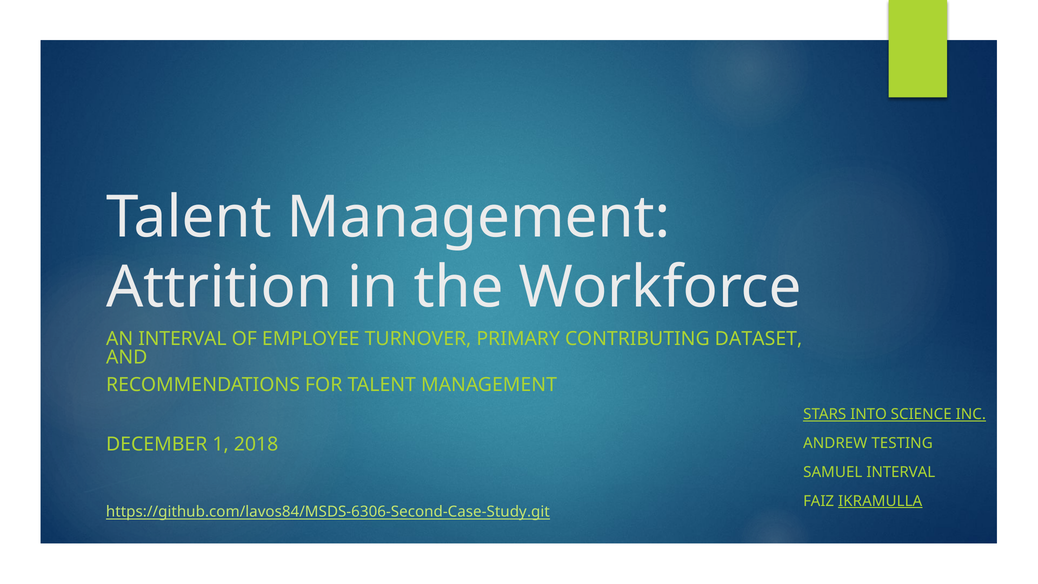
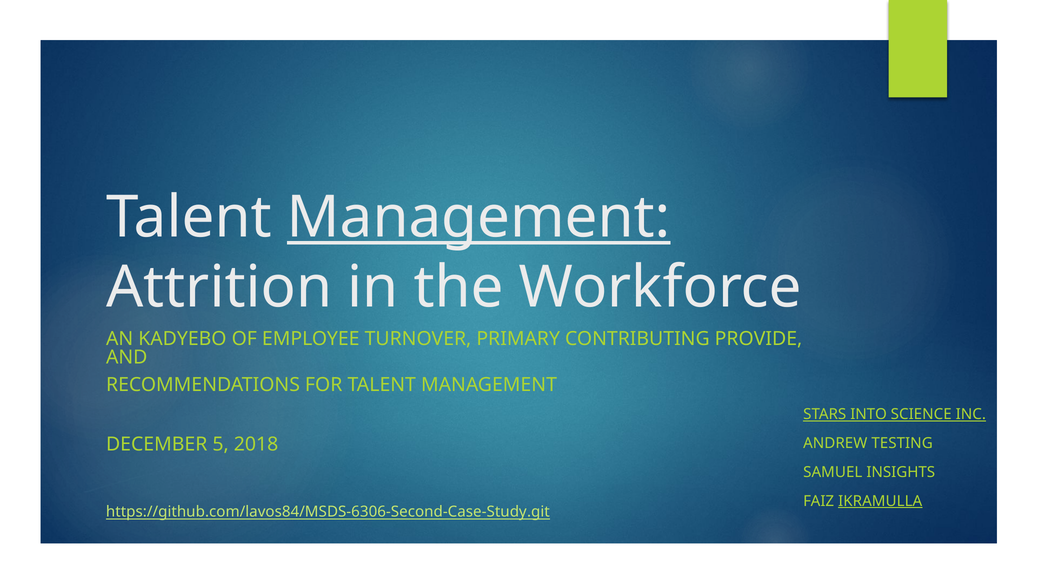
Management underline: none -> present (479, 218)
AN INTERVAL: INTERVAL -> KADYEBO (182, 339)
DATASET: DATASET -> PROVIDE (759, 339)
1: 1 -> 5 (221, 444)
SAMUEL INTERVAL: INTERVAL -> INSIGHTS (901, 472)
